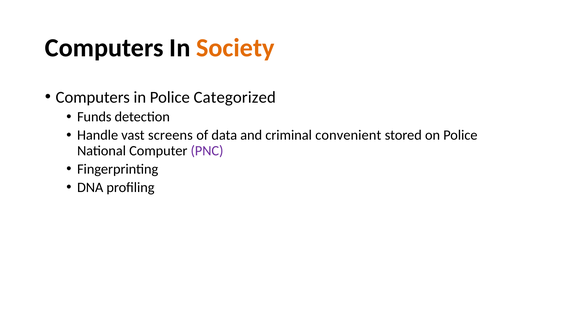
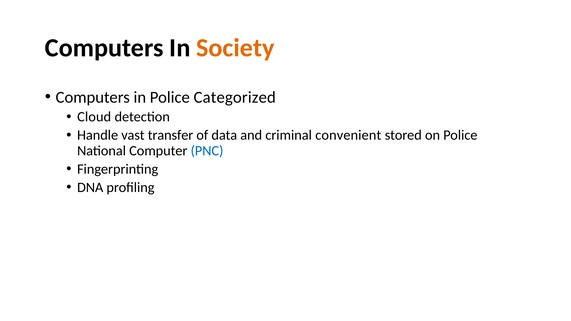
Funds: Funds -> Cloud (94, 117)
screens: screens -> transfer (171, 135)
PNC colour: purple -> blue (207, 151)
